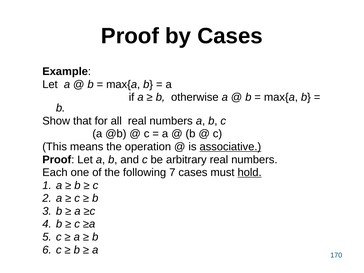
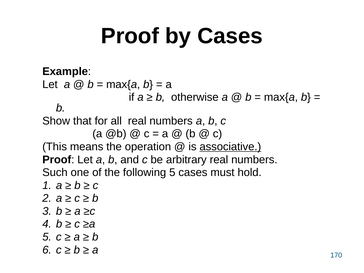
Each: Each -> Such (55, 172)
following 7: 7 -> 5 (172, 172)
hold underline: present -> none (250, 172)
